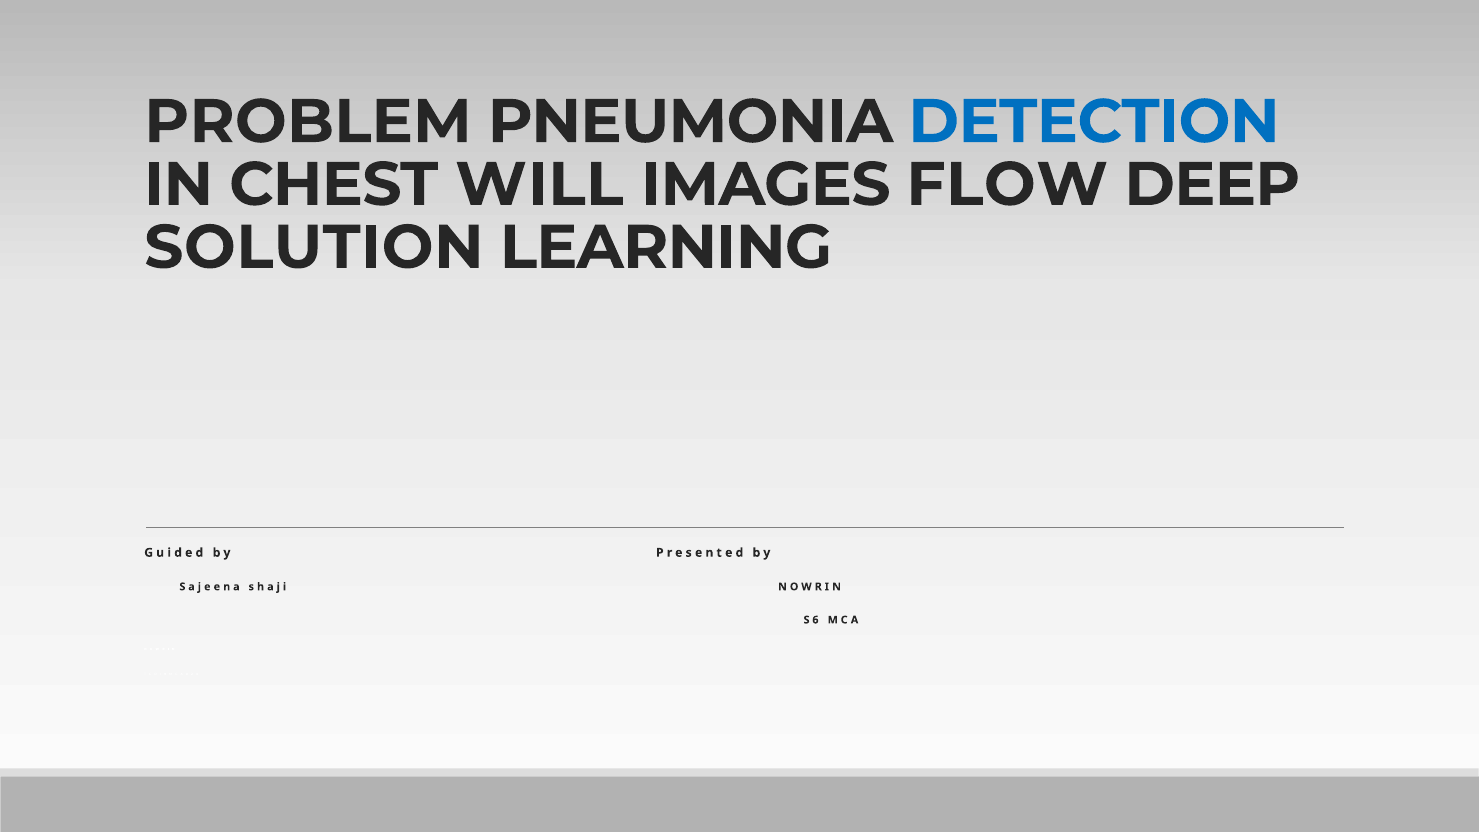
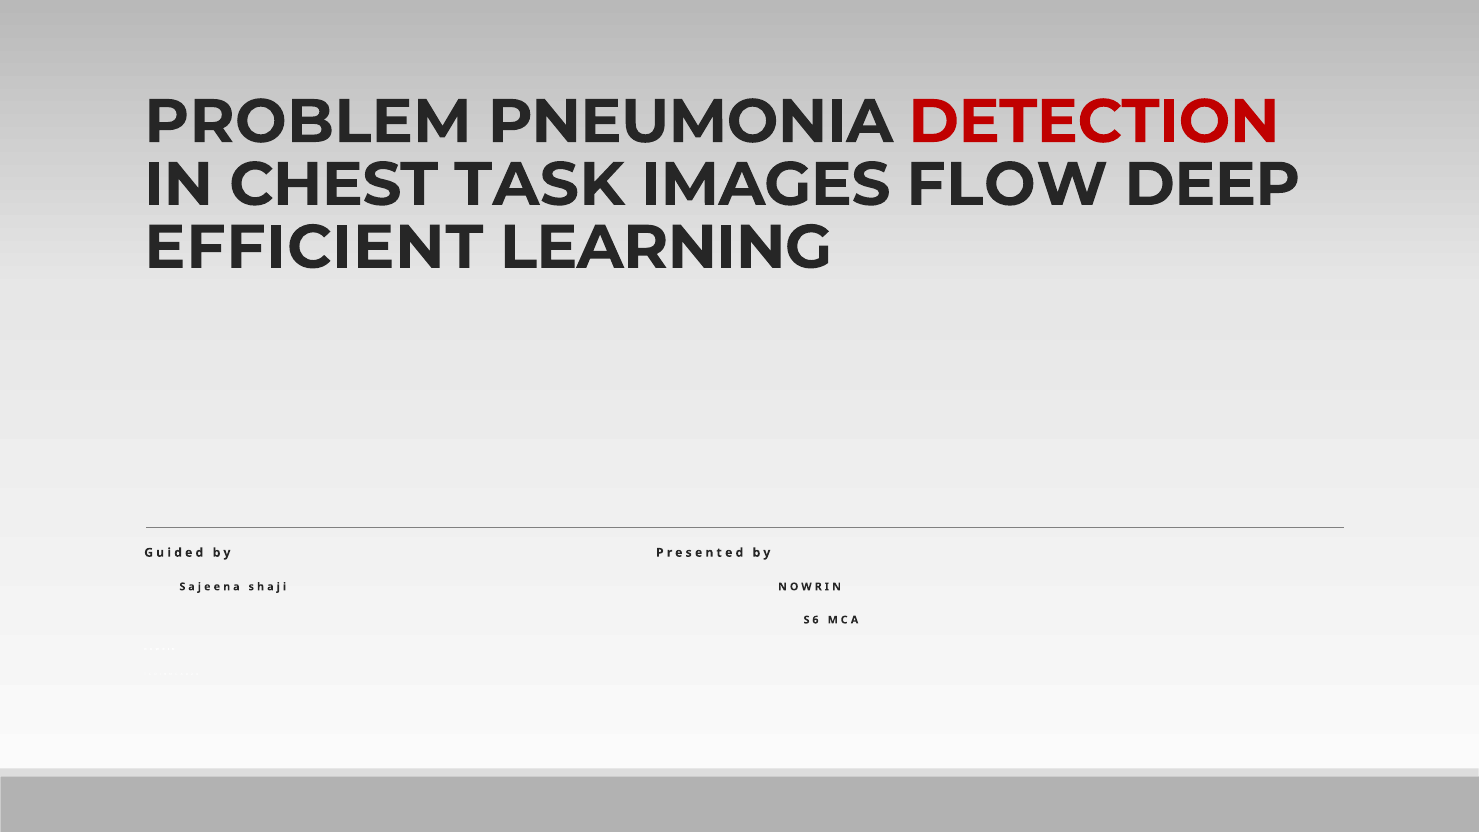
DETECTION colour: blue -> red (1094, 122)
WILL: WILL -> TASK (539, 185)
SOLUTION: SOLUTION -> EFFICIENT (314, 247)
